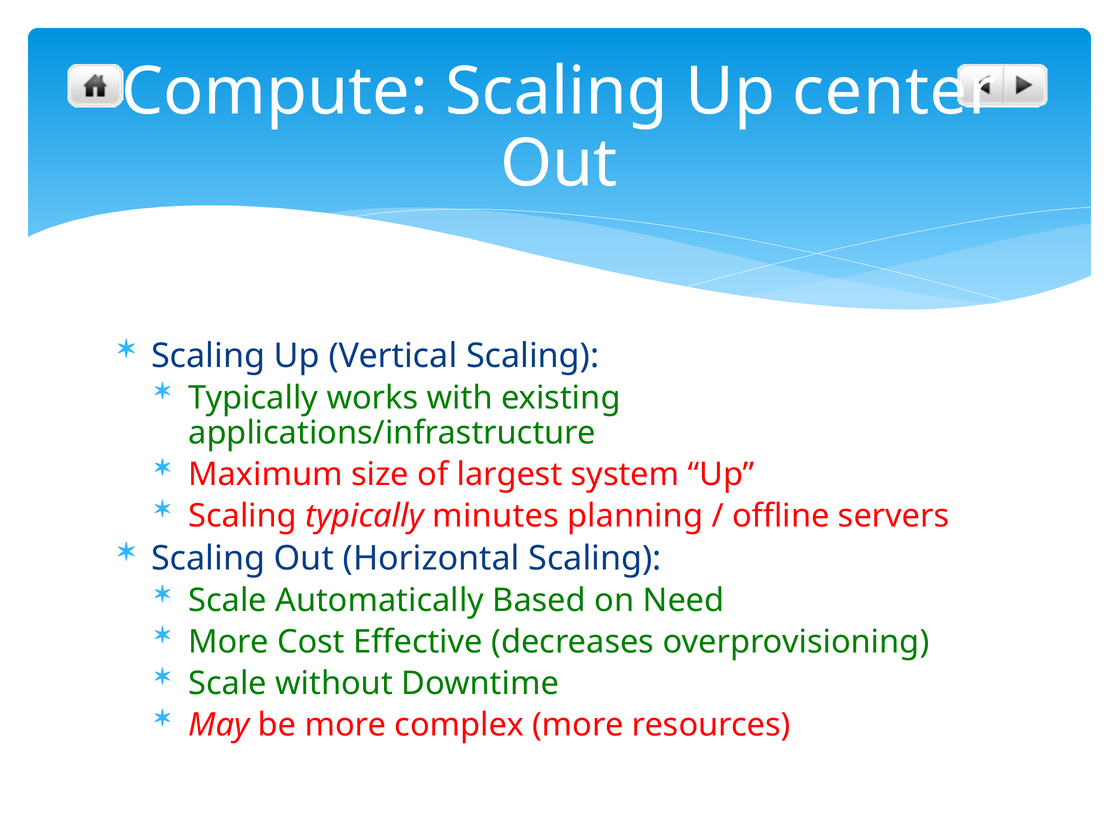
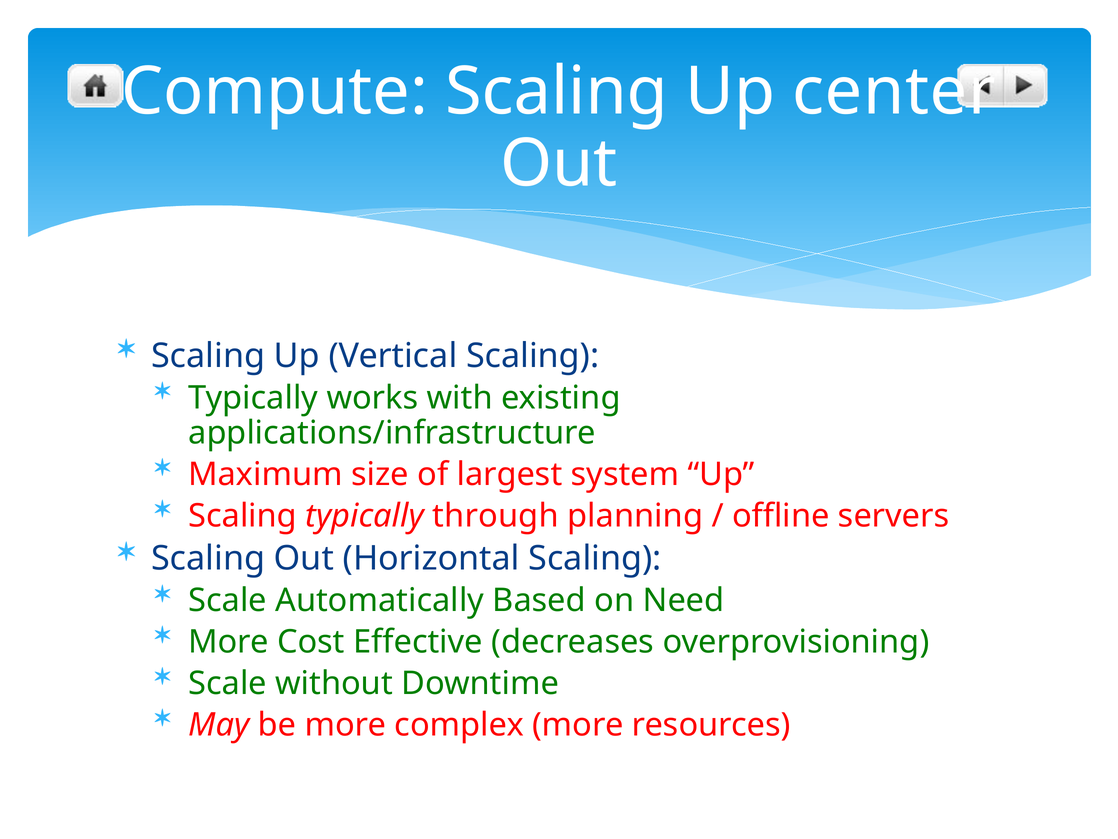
minutes: minutes -> through (496, 515)
